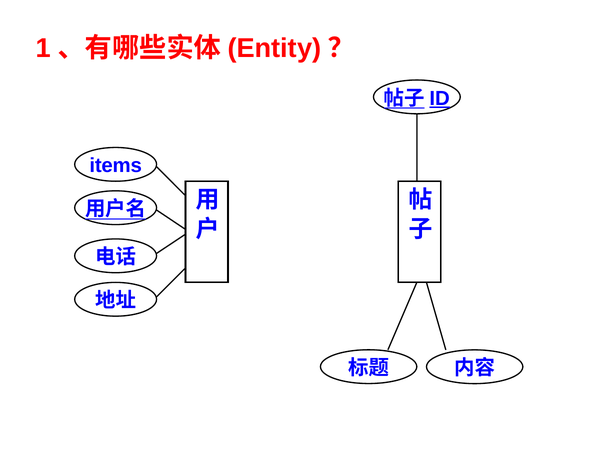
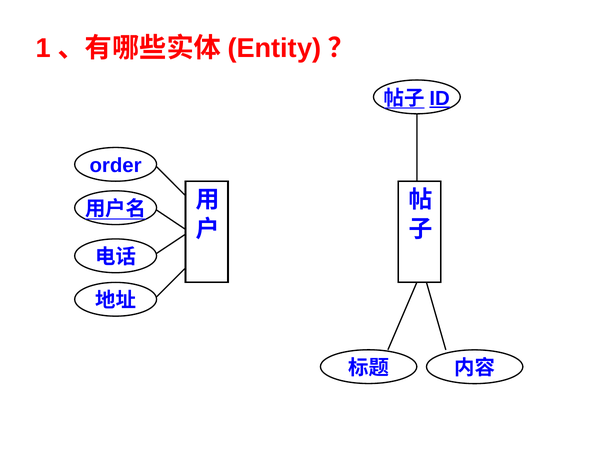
items: items -> order (116, 166)
